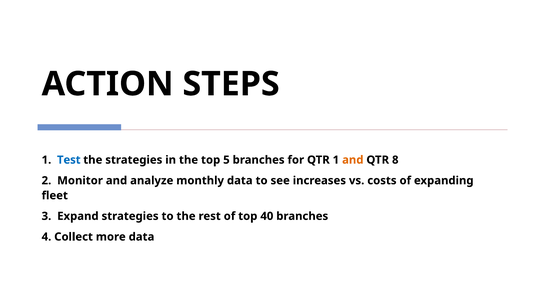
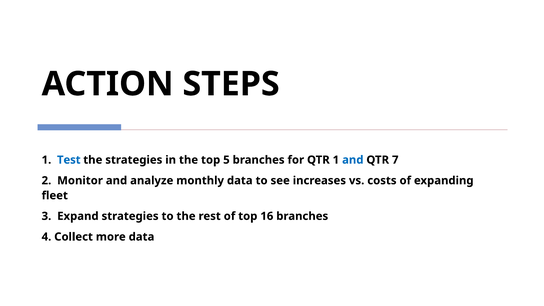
and colour: orange -> blue (353, 160)
8: 8 -> 7 (395, 160)
40: 40 -> 16 (267, 216)
